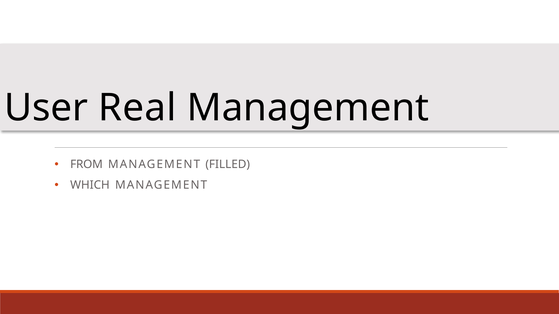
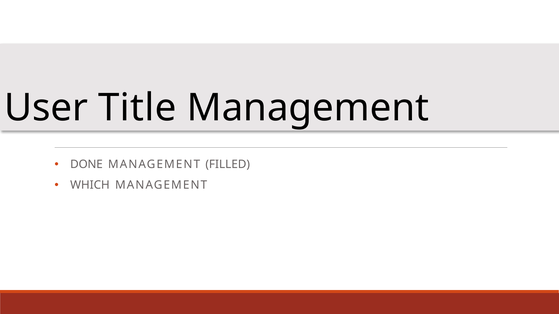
Real: Real -> Title (137, 108)
FROM: FROM -> DONE (86, 165)
